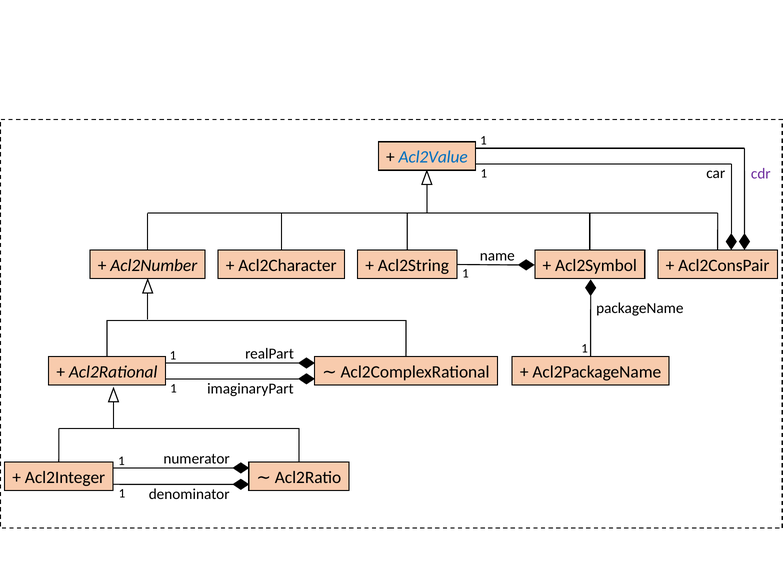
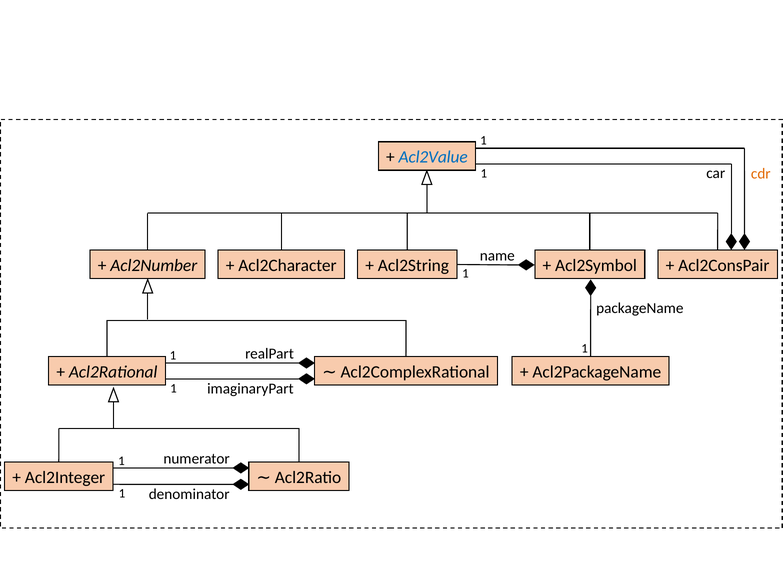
cdr colour: purple -> orange (761, 174)
